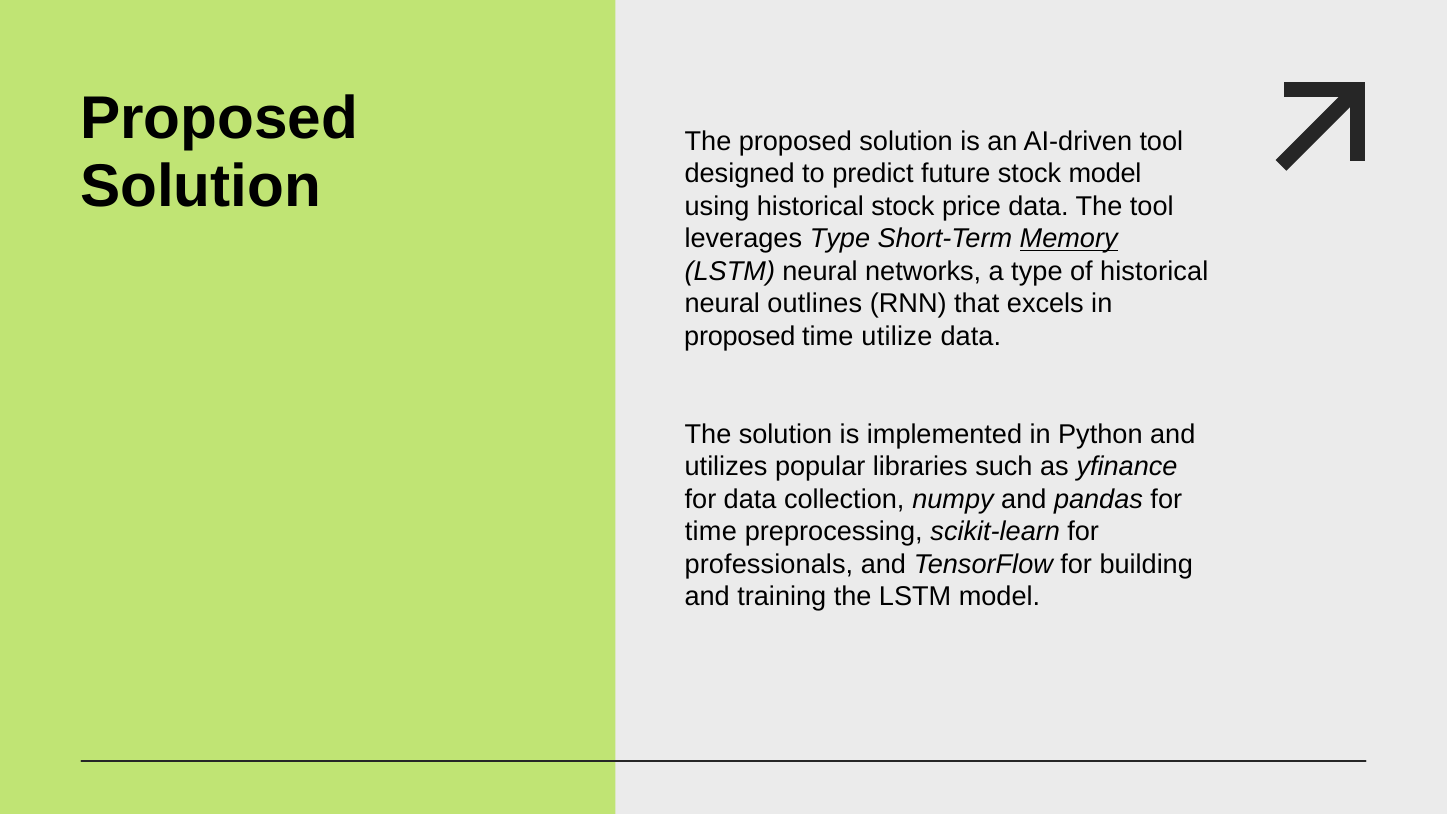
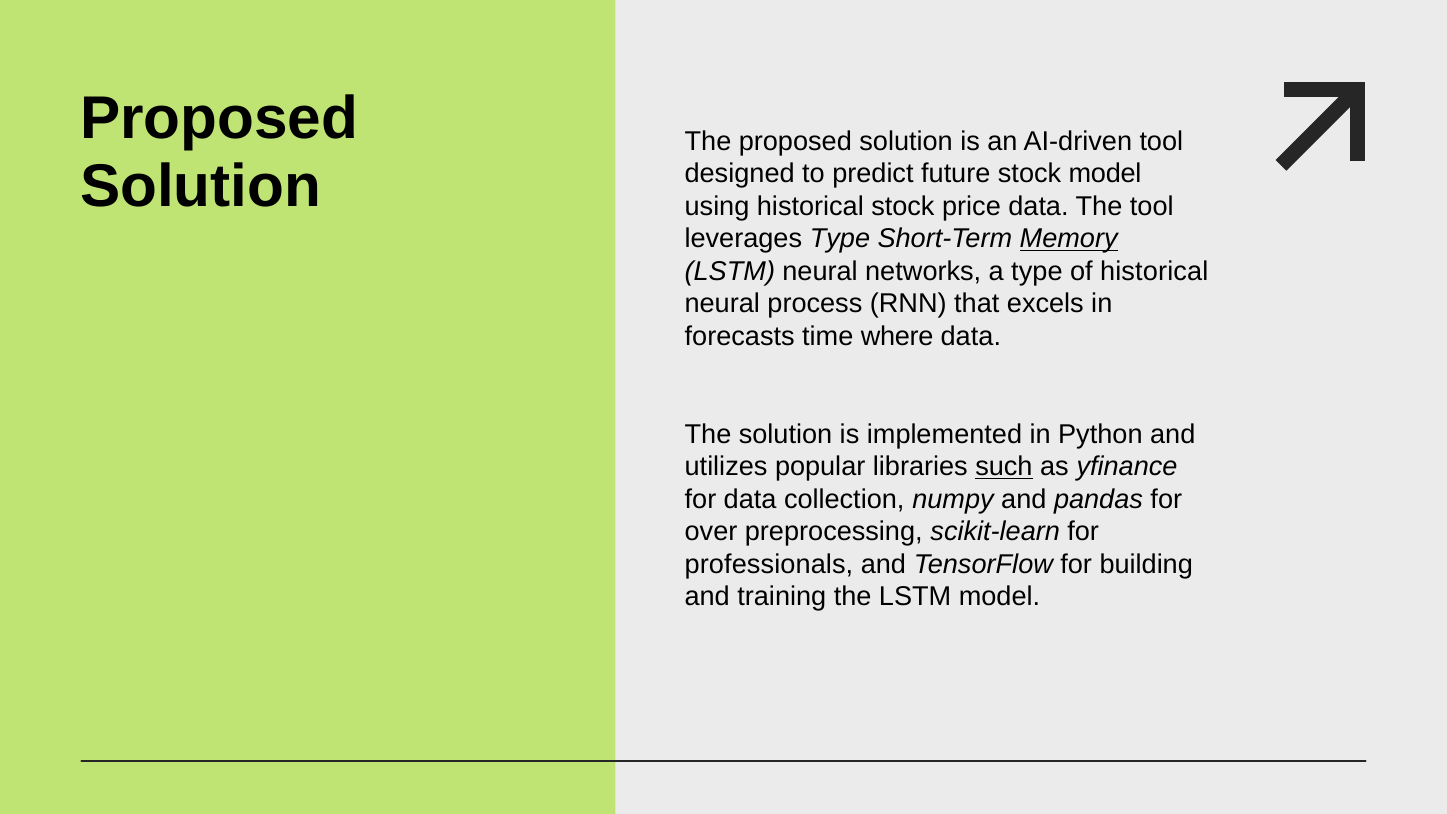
outlines: outlines -> process (815, 304)
proposed: proposed -> forecasts (740, 337)
utilize: utilize -> where (897, 337)
such underline: none -> present (1004, 467)
time: time -> over (711, 532)
